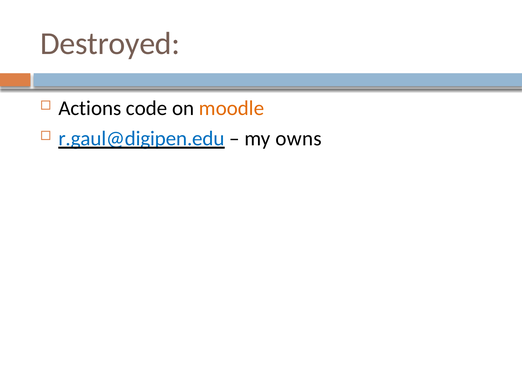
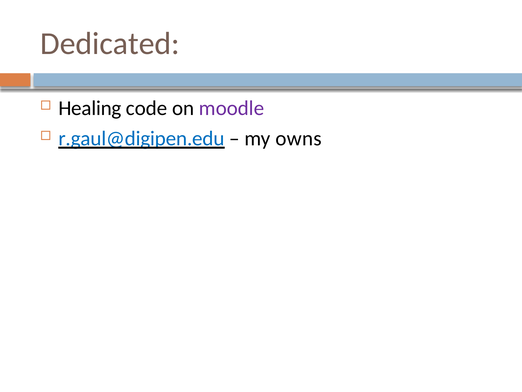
Destroyed: Destroyed -> Dedicated (110, 44)
Actions: Actions -> Healing (90, 108)
moodle colour: orange -> purple (232, 108)
